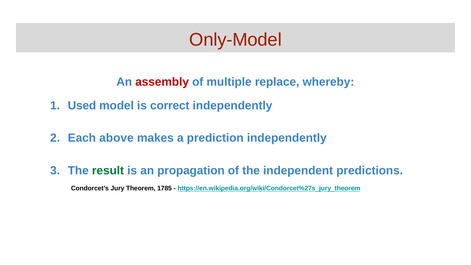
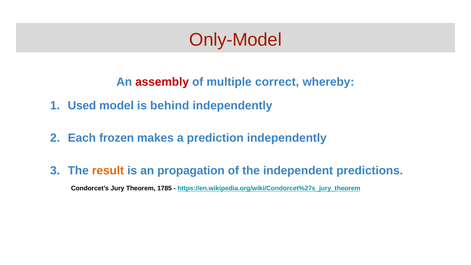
replace: replace -> correct (277, 82)
correct: correct -> behind (170, 105)
above: above -> frozen (117, 138)
result colour: green -> orange (108, 170)
